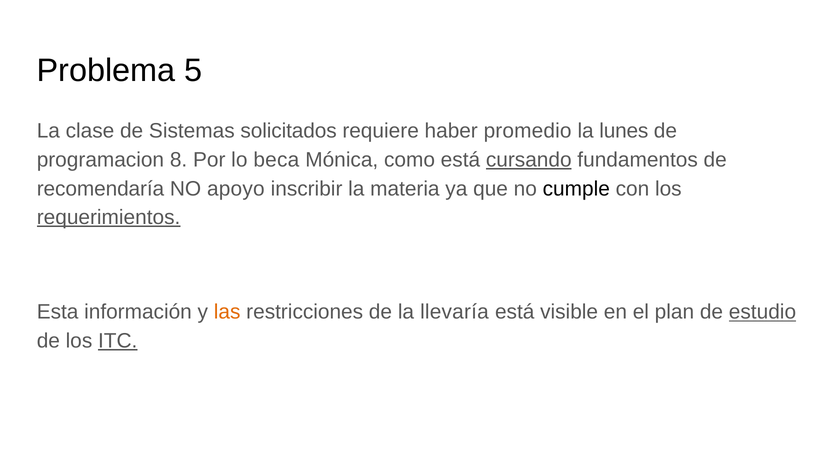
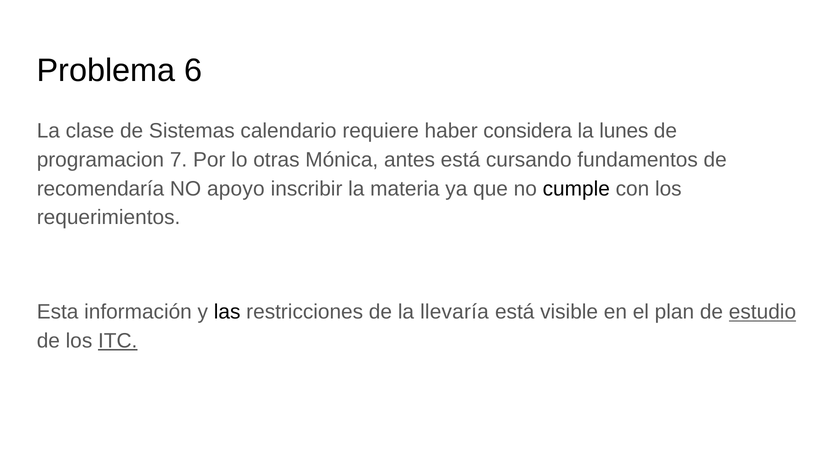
5: 5 -> 6 (193, 71)
solicitados: solicitados -> calendario (289, 131)
promedio: promedio -> considera (528, 131)
8: 8 -> 7 (179, 160)
beca: beca -> otras (276, 160)
como: como -> antes (410, 160)
cursando underline: present -> none (529, 160)
requerimientos underline: present -> none (109, 217)
las colour: orange -> black (227, 312)
